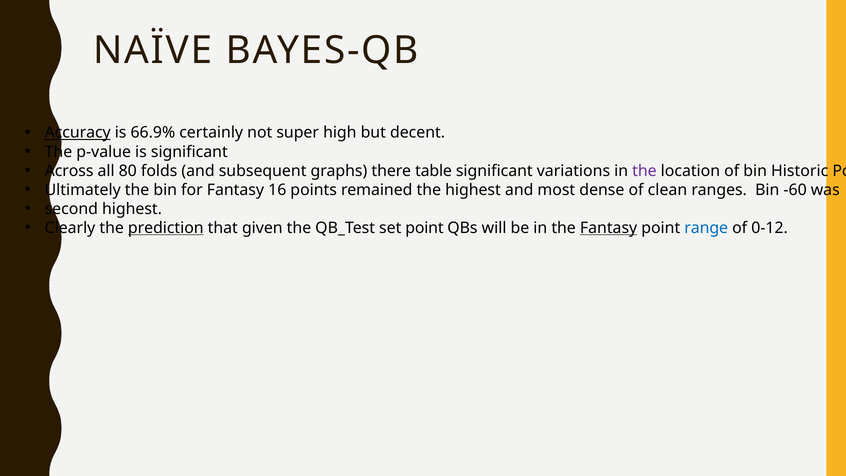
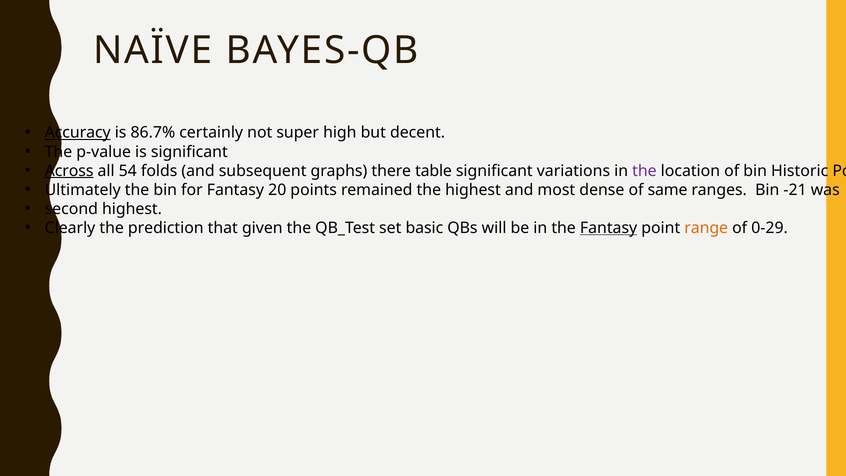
66.9%: 66.9% -> 86.7% (153, 133)
Across underline: none -> present (69, 171)
80: 80 -> 54 (128, 171)
16: 16 -> 20 (277, 190)
clean: clean -> same (668, 190)
-60: -60 -> -21 (795, 190)
prediction underline: present -> none (166, 228)
set point: point -> basic (424, 228)
range colour: blue -> orange (706, 228)
0-12: 0-12 -> 0-29 (770, 228)
